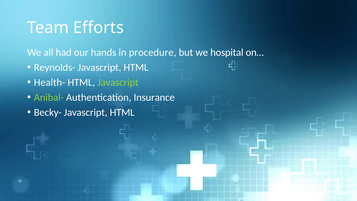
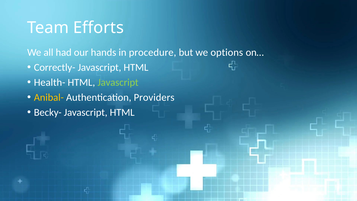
hospital: hospital -> options (227, 52)
Reynolds-: Reynolds- -> Correctly- (55, 67)
Anibal- colour: light green -> yellow (49, 97)
Insurance: Insurance -> Providers (154, 97)
